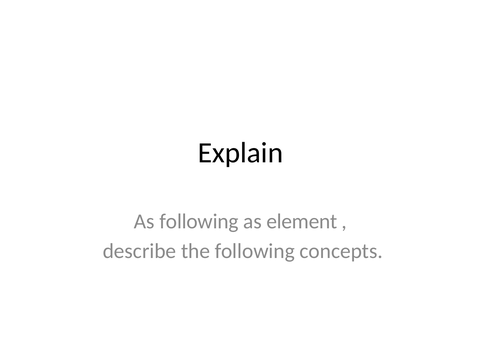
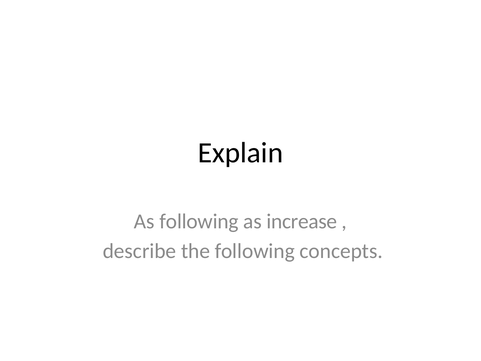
element: element -> increase (302, 221)
